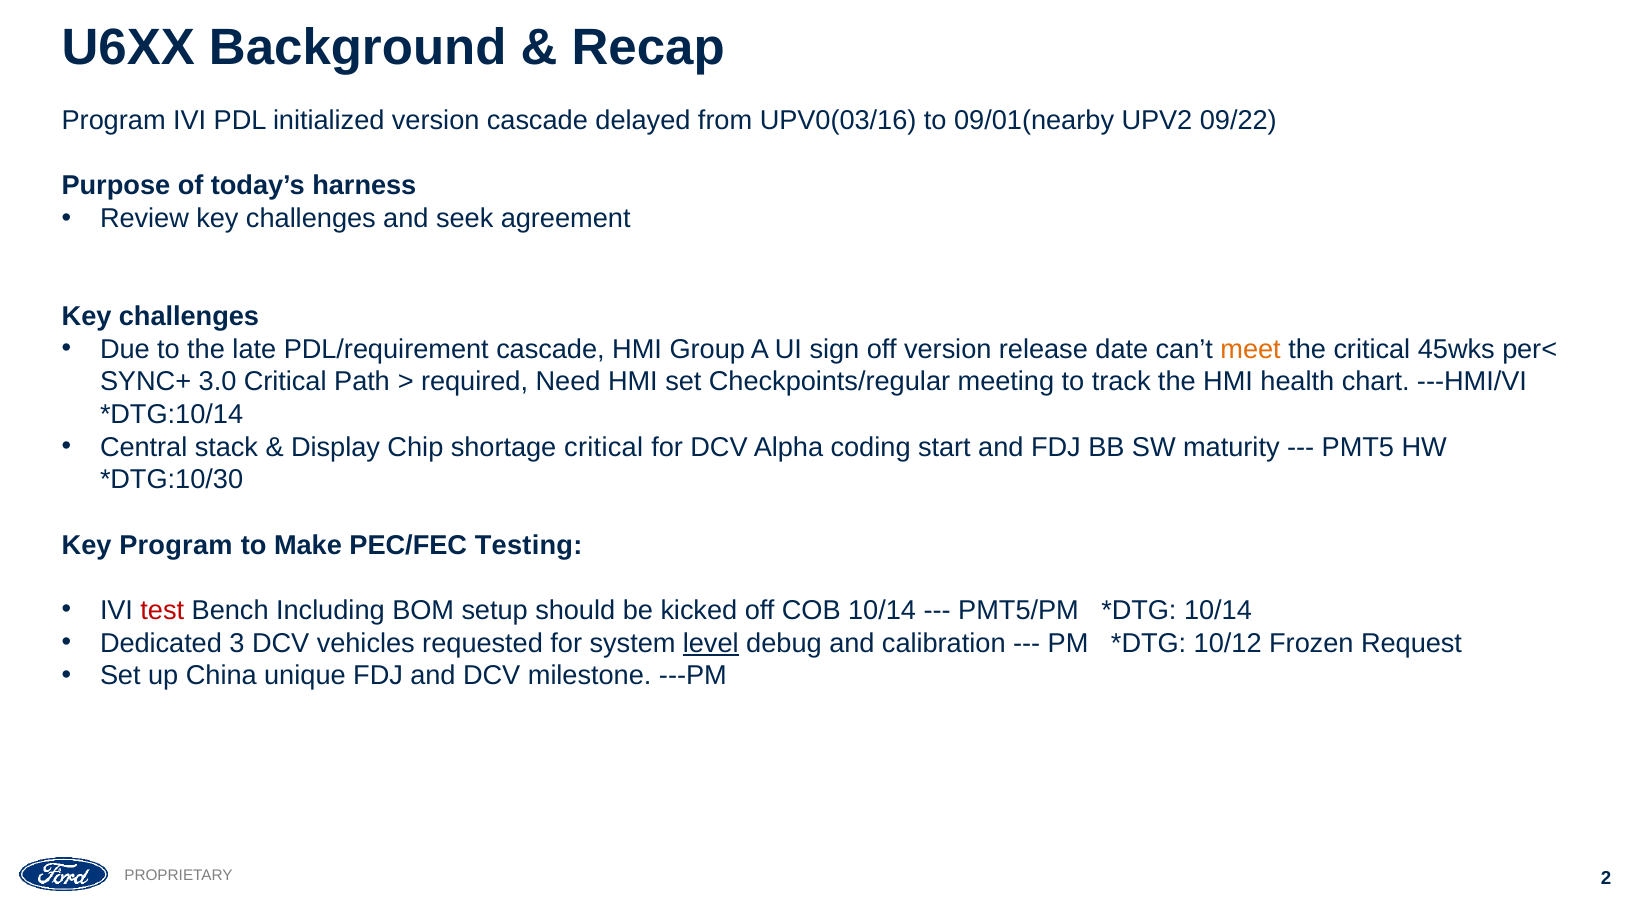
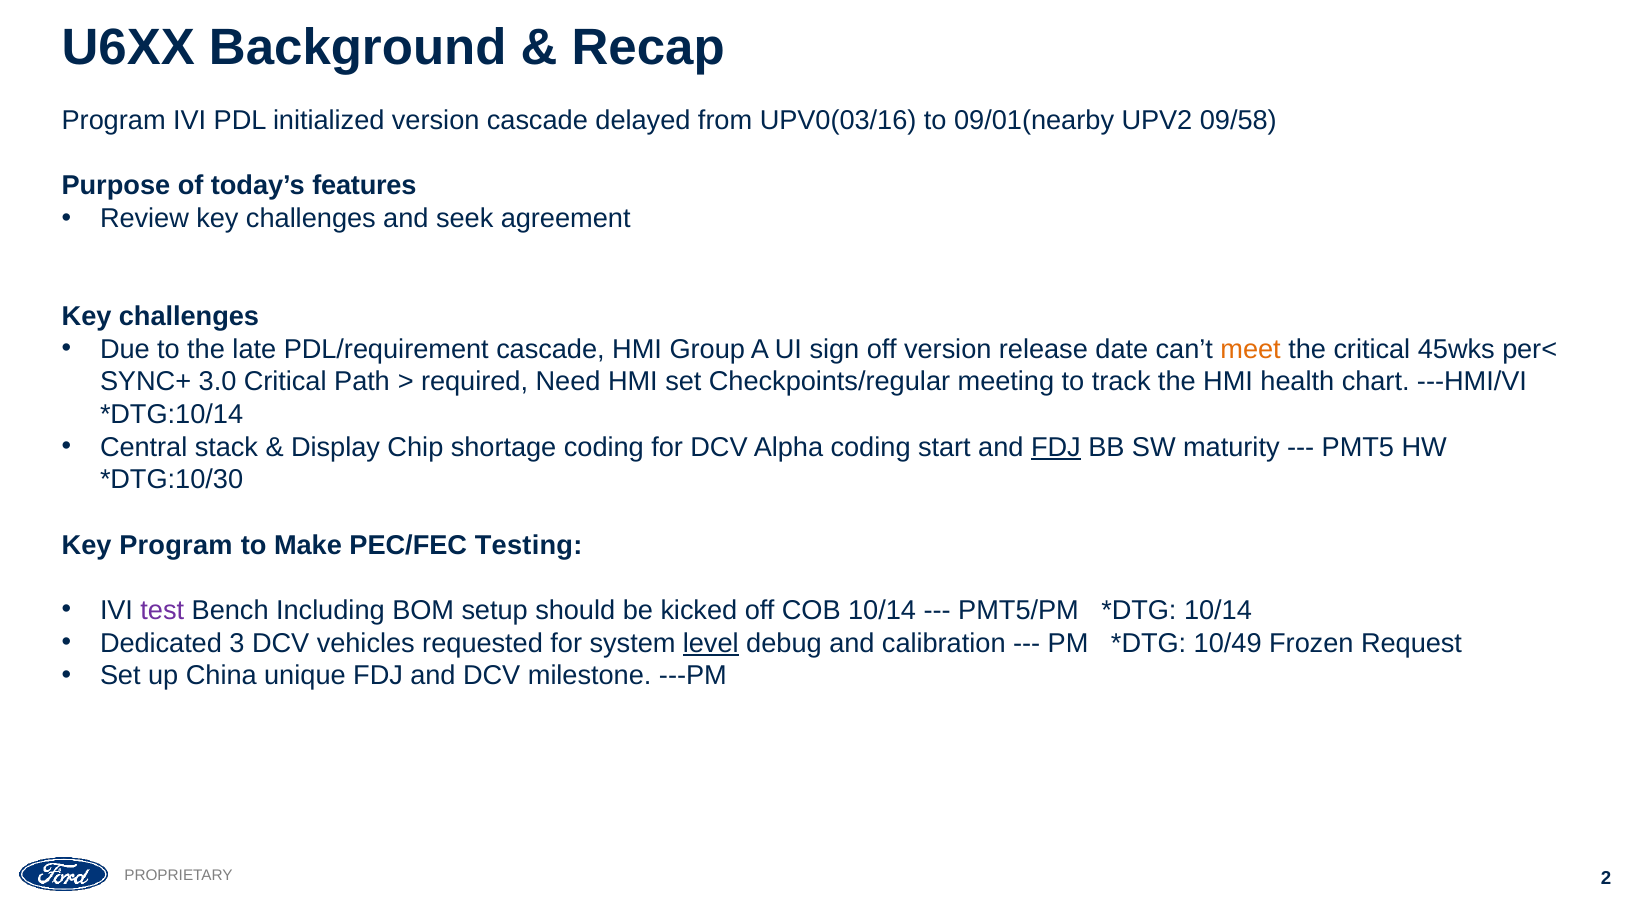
09/22: 09/22 -> 09/58 (1238, 121)
harness: harness -> features (364, 186)
shortage critical: critical -> coding (604, 447)
FDJ underline: none -> present (1056, 447)
test colour: red -> purple (162, 610)
10/12: 10/12 -> 10/49 (1228, 643)
